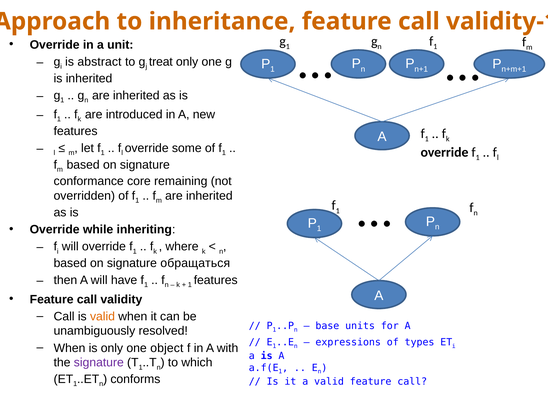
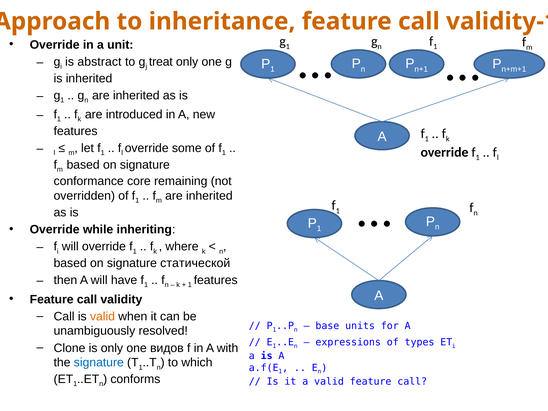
обращаться: обращаться -> статической (195, 263)
When: When -> Clone (70, 348)
object: object -> видов (167, 348)
signature colour: purple -> blue (99, 363)
